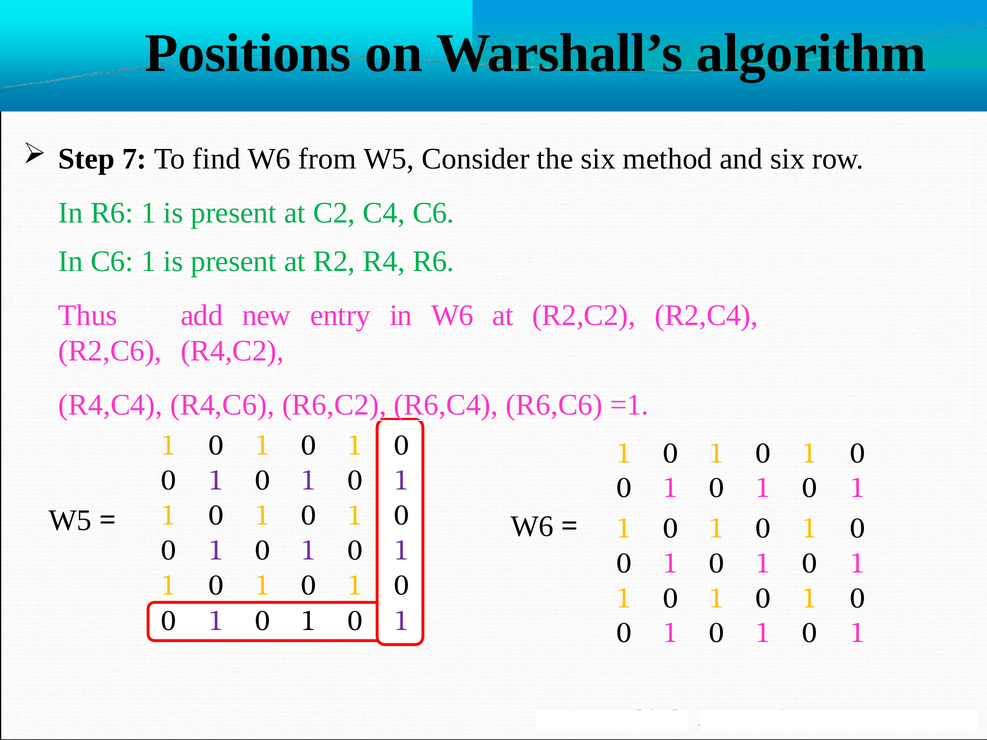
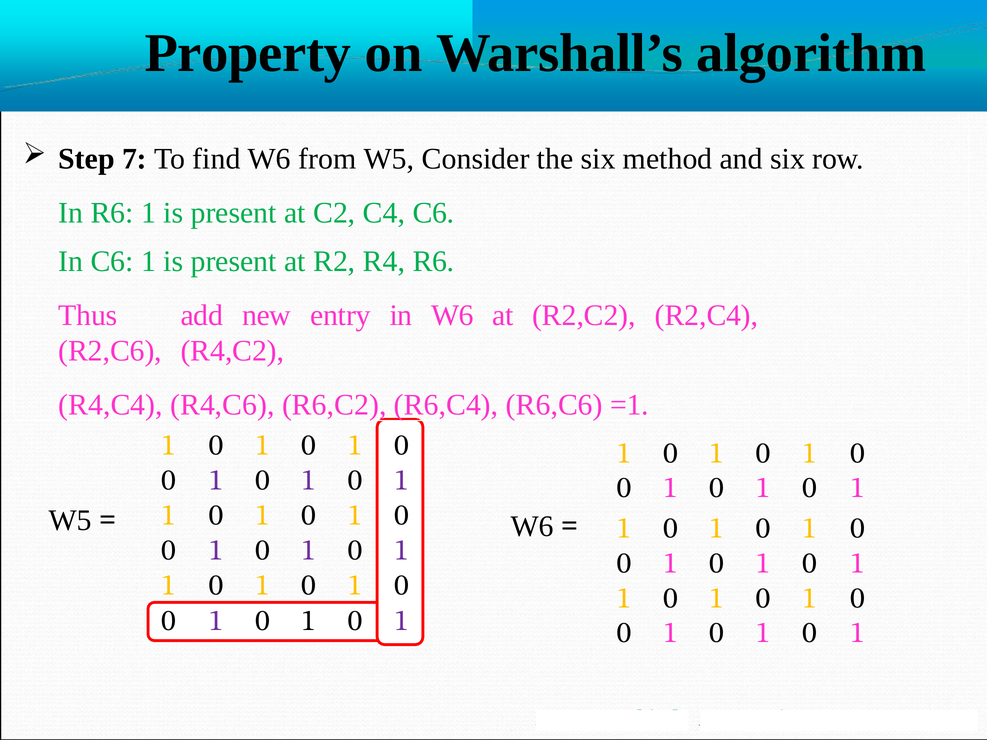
Positions: Positions -> Property (248, 53)
